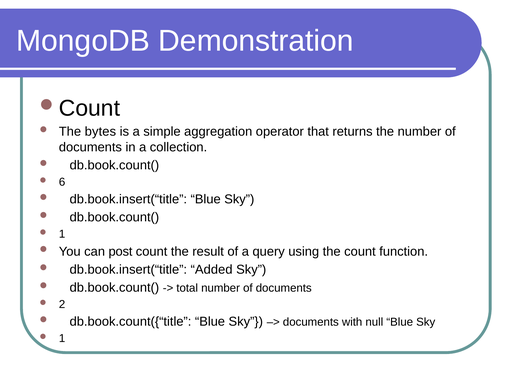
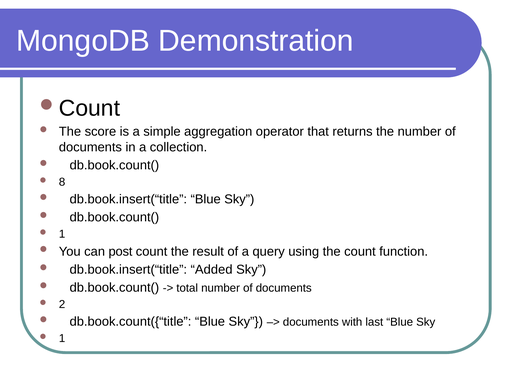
bytes: bytes -> score (100, 132)
6: 6 -> 8 (62, 182)
null: null -> last (374, 322)
